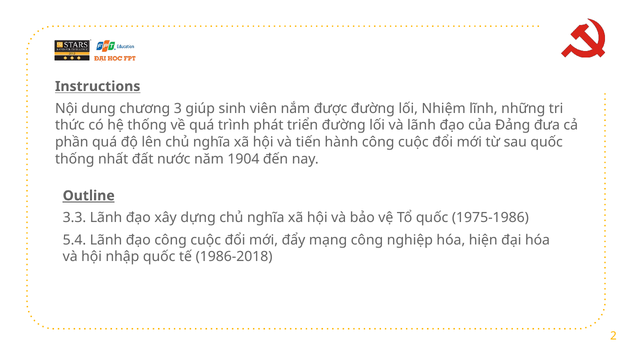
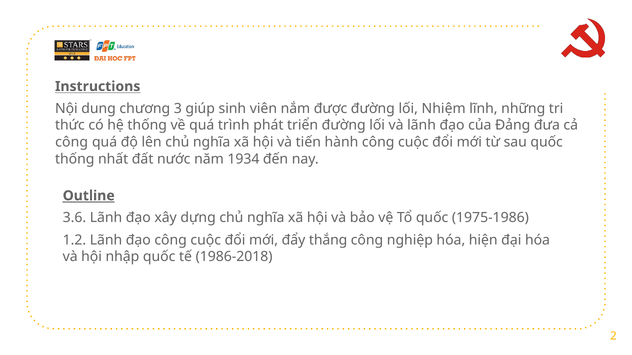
phần: phần -> công (72, 142)
1904: 1904 -> 1934 (243, 159)
3.3: 3.3 -> 3.6 (74, 218)
5.4: 5.4 -> 1.2 (74, 240)
mạng: mạng -> thắng (328, 240)
